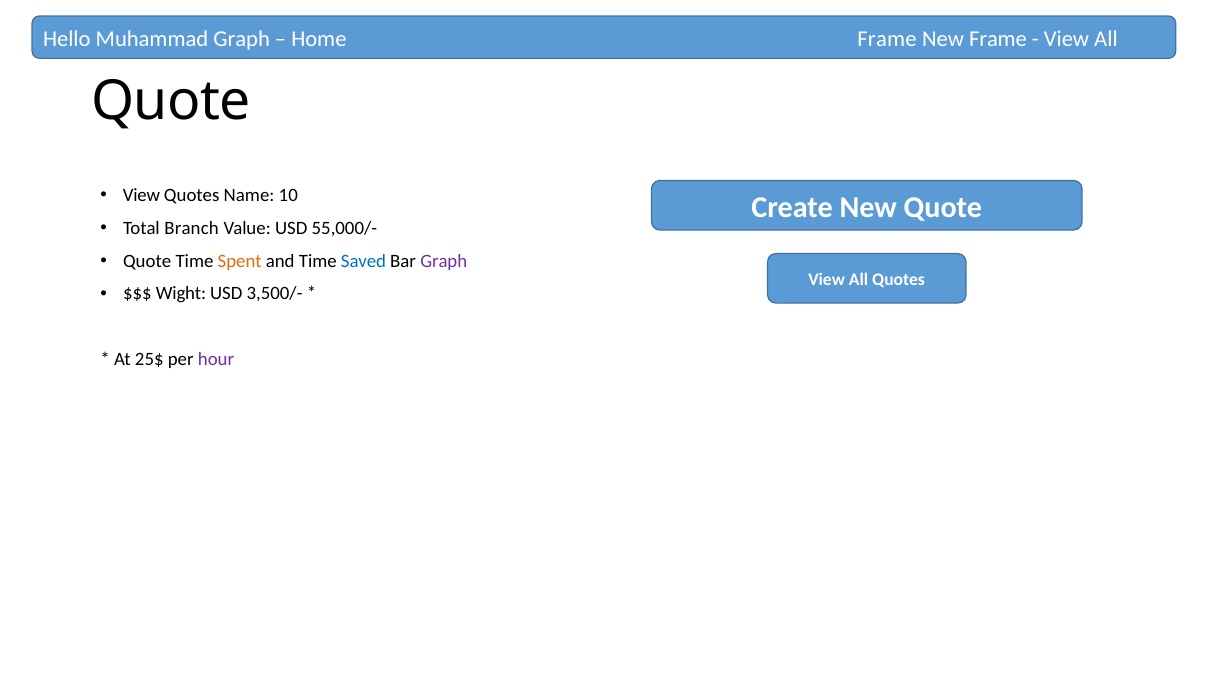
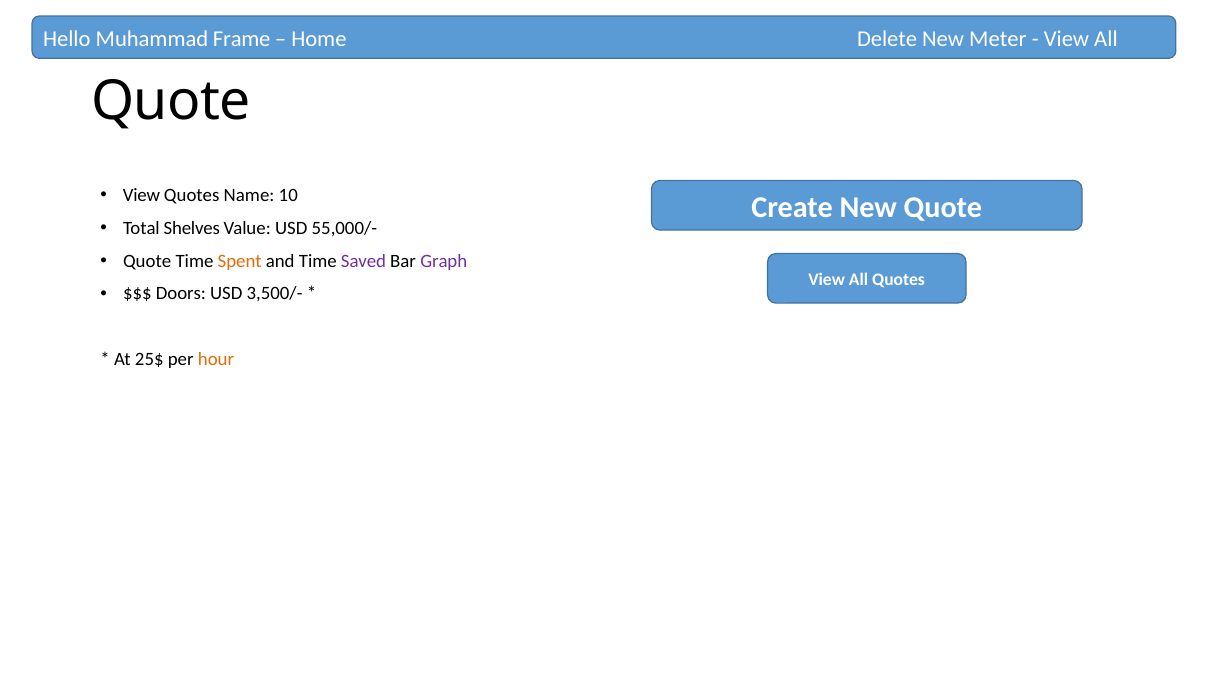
Muhammad Graph: Graph -> Frame (242, 39)
Home Frame: Frame -> Delete (887, 39)
New Frame: Frame -> Meter (998, 39)
Branch: Branch -> Shelves (192, 228)
Saved colour: blue -> purple (364, 261)
Wight: Wight -> Doors (181, 294)
hour colour: purple -> orange (216, 360)
